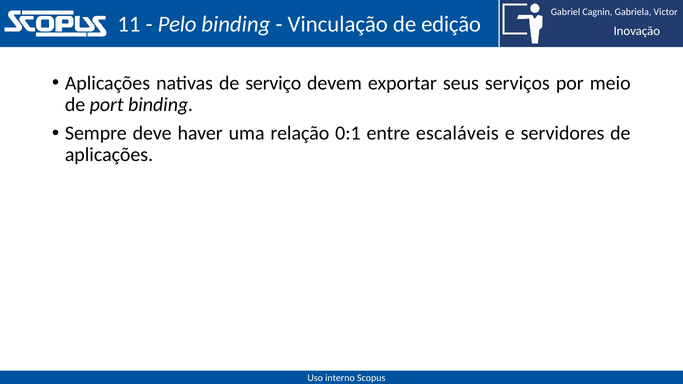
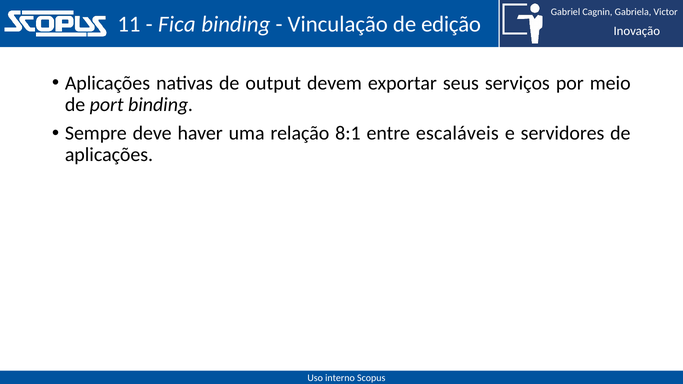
Pelo: Pelo -> Fica (177, 24)
serviço: serviço -> output (273, 83)
0:1: 0:1 -> 8:1 (348, 133)
